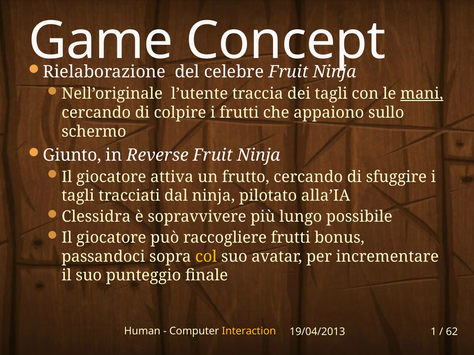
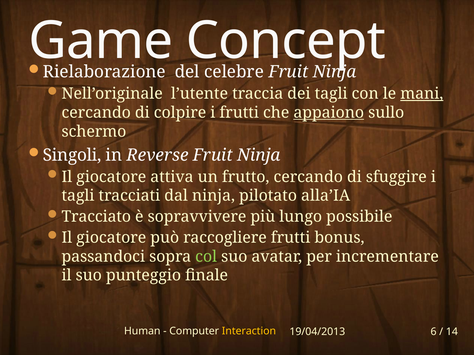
appaiono underline: none -> present (329, 113)
Giunto: Giunto -> Singoli (72, 155)
Clessidra: Clessidra -> Tracciato (96, 217)
col colour: yellow -> light green (206, 257)
1: 1 -> 6 (434, 332)
62: 62 -> 14 (452, 332)
